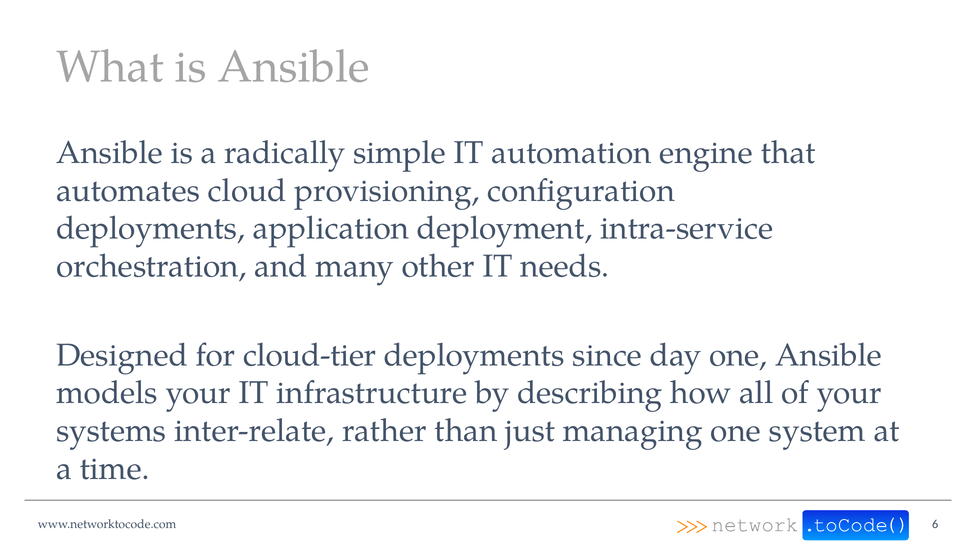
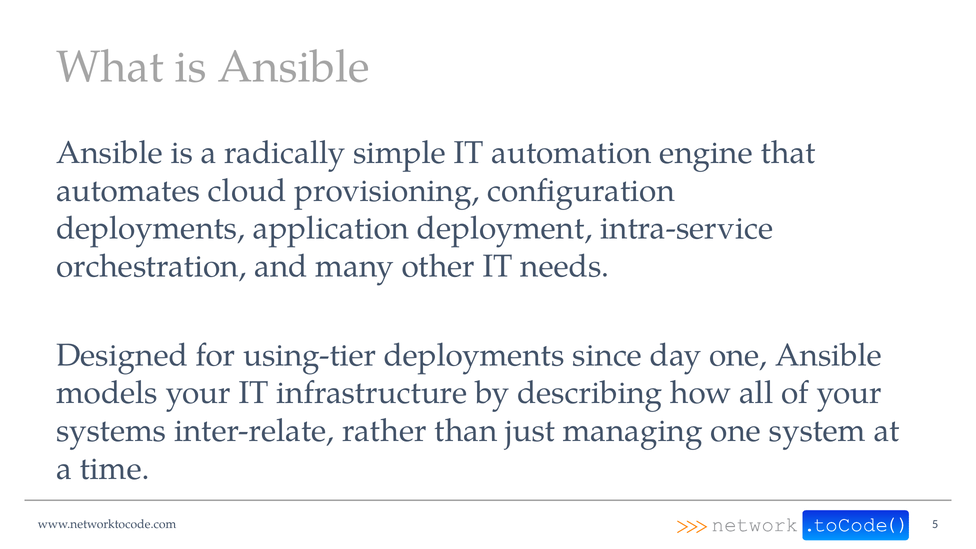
cloud-tier: cloud-tier -> using-tier (310, 355)
6: 6 -> 5 (935, 524)
